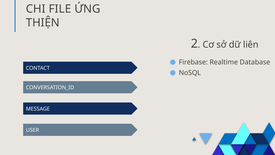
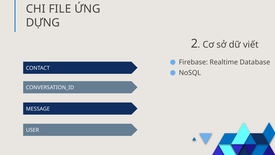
THIỆN: THIỆN -> DỰNG (43, 23)
liên: liên -> viết (251, 45)
